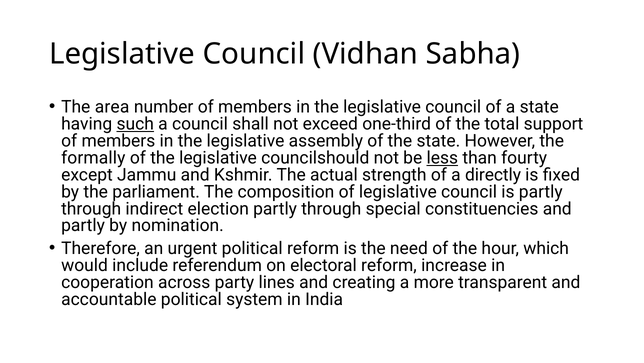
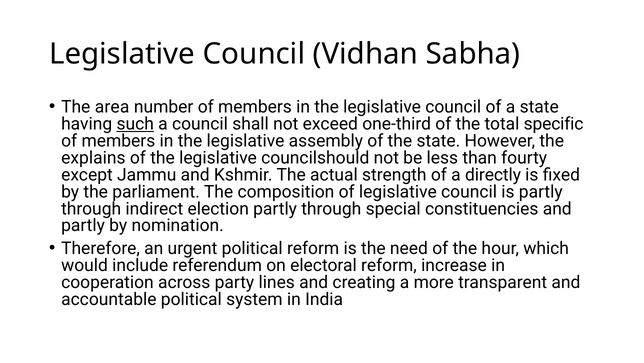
support: support -> specific (554, 124)
formally: formally -> explains (93, 157)
less underline: present -> none (442, 157)
